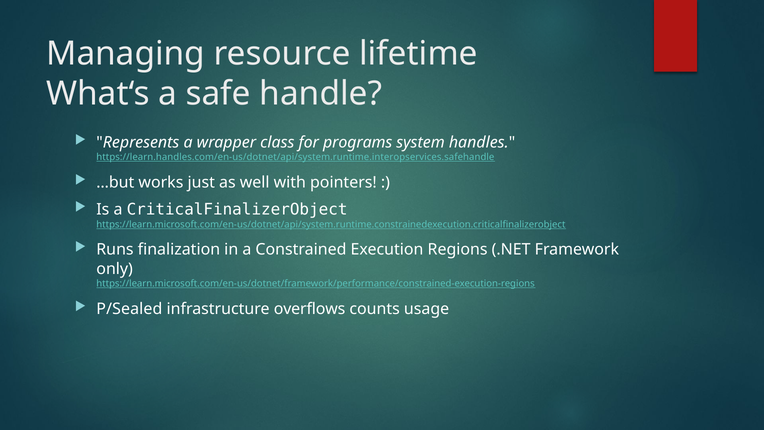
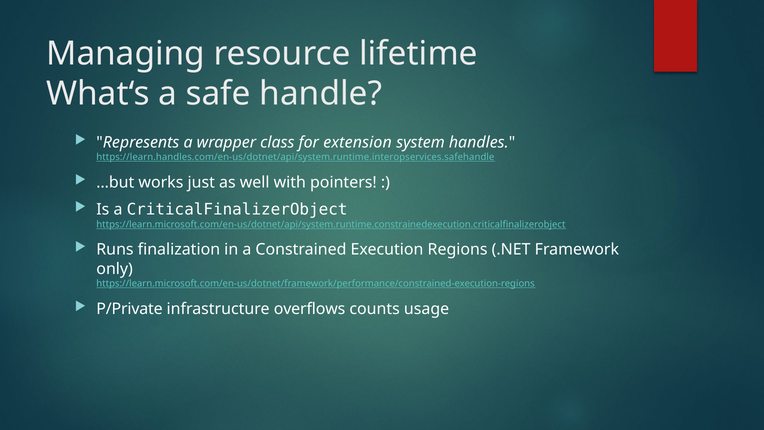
programs: programs -> extension (358, 142)
P/Sealed: P/Sealed -> P/Private (129, 309)
